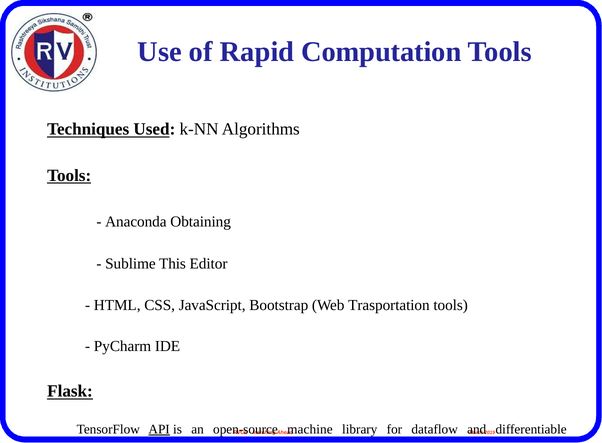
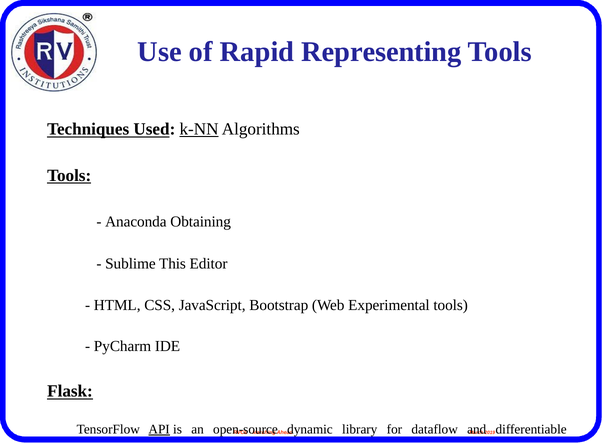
Computation: Computation -> Representing (381, 52)
k-NN underline: none -> present (199, 129)
Trasportation: Trasportation -> Experimental (389, 305)
machine: machine -> dynamic (310, 429)
